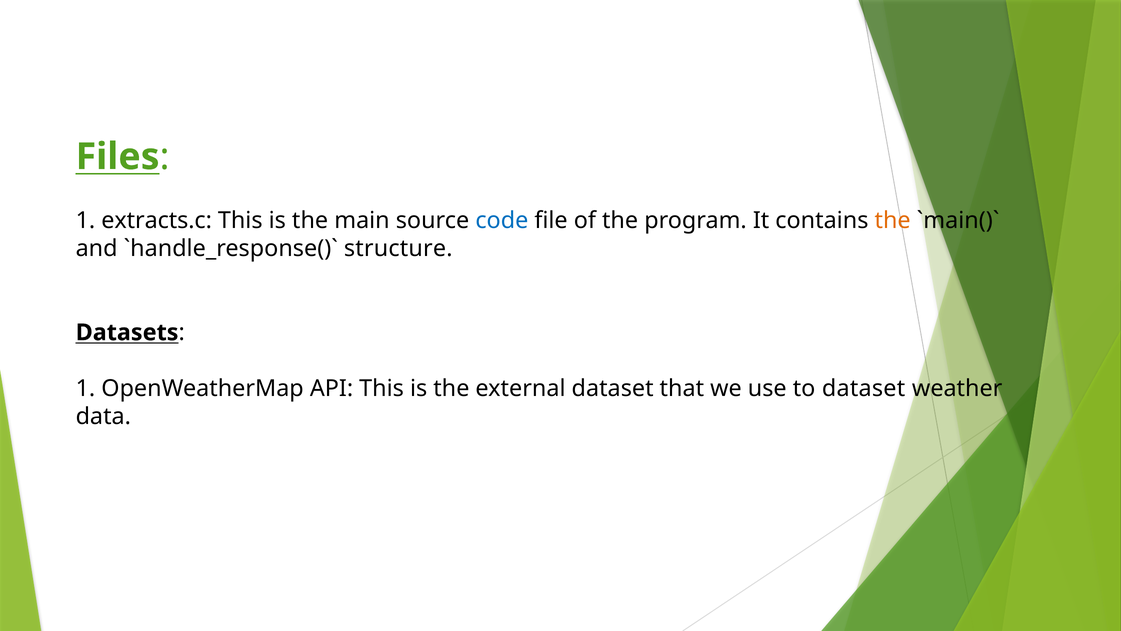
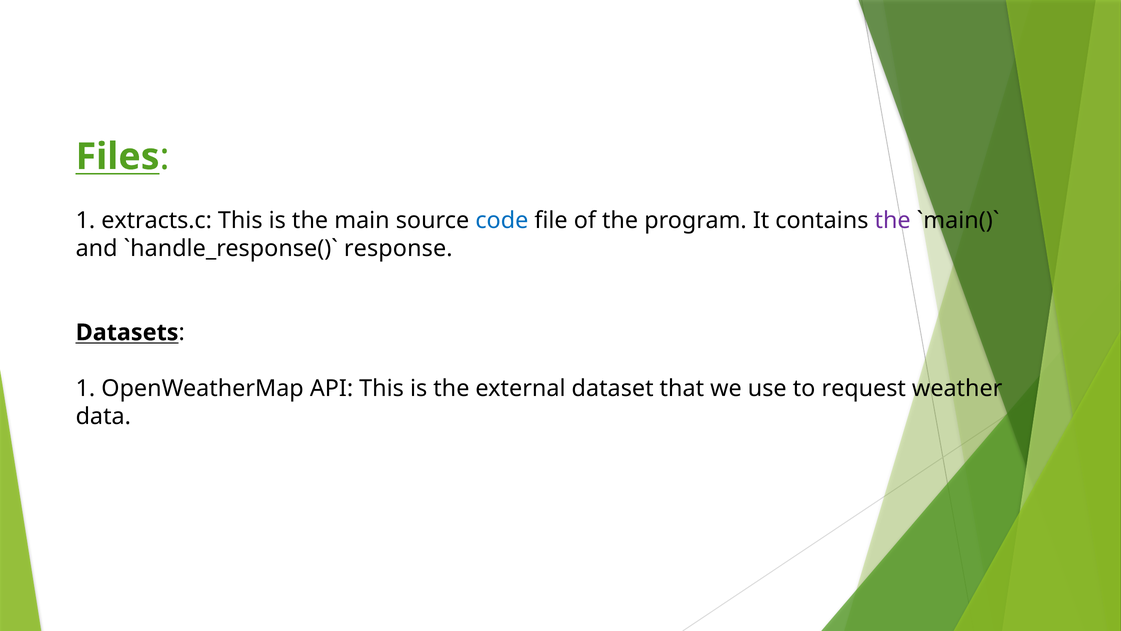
the colour: orange -> purple (893, 220)
structure: structure -> response (398, 248)
to dataset: dataset -> request (864, 388)
